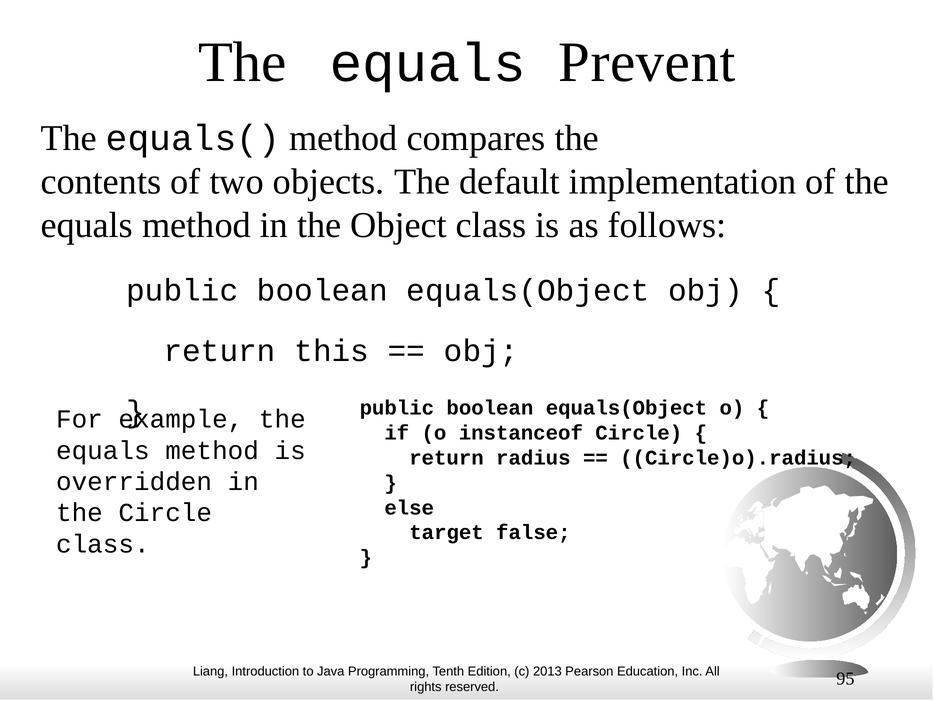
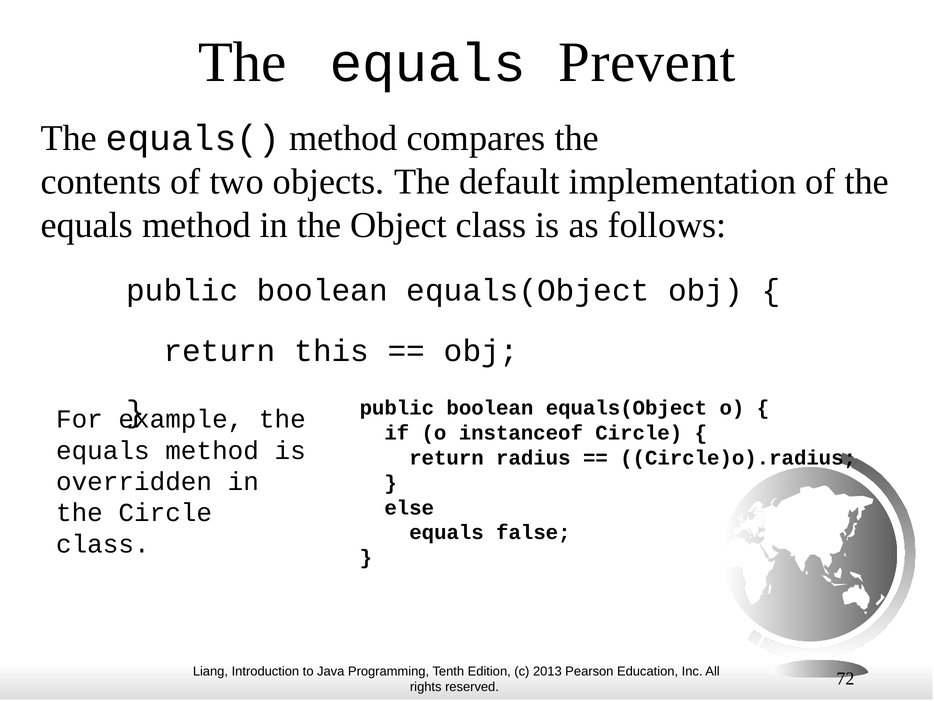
target: target -> equals (447, 532)
95: 95 -> 72 (845, 678)
